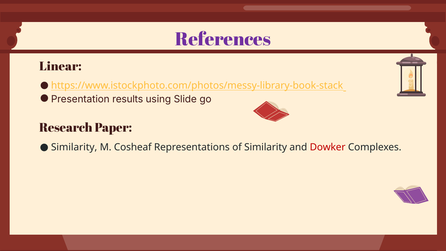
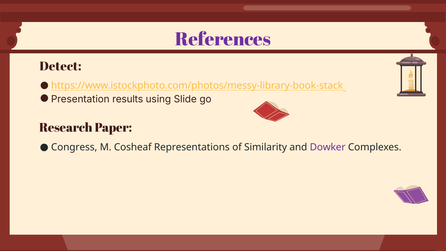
Linear: Linear -> Detect (60, 66)
Similarity: Similarity -> Congress (74, 147)
Dowker colour: red -> purple (328, 147)
